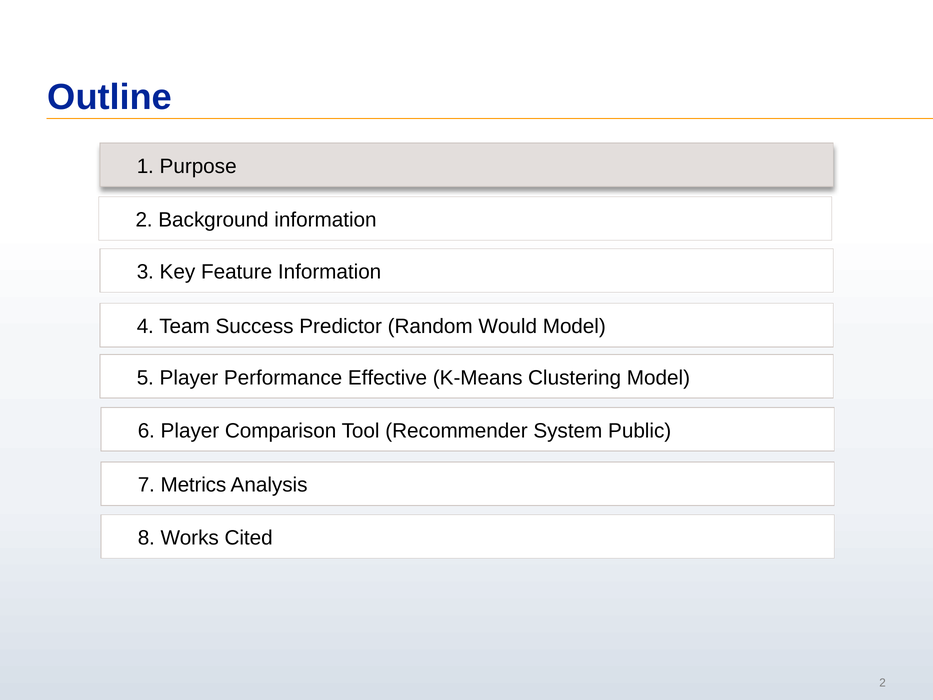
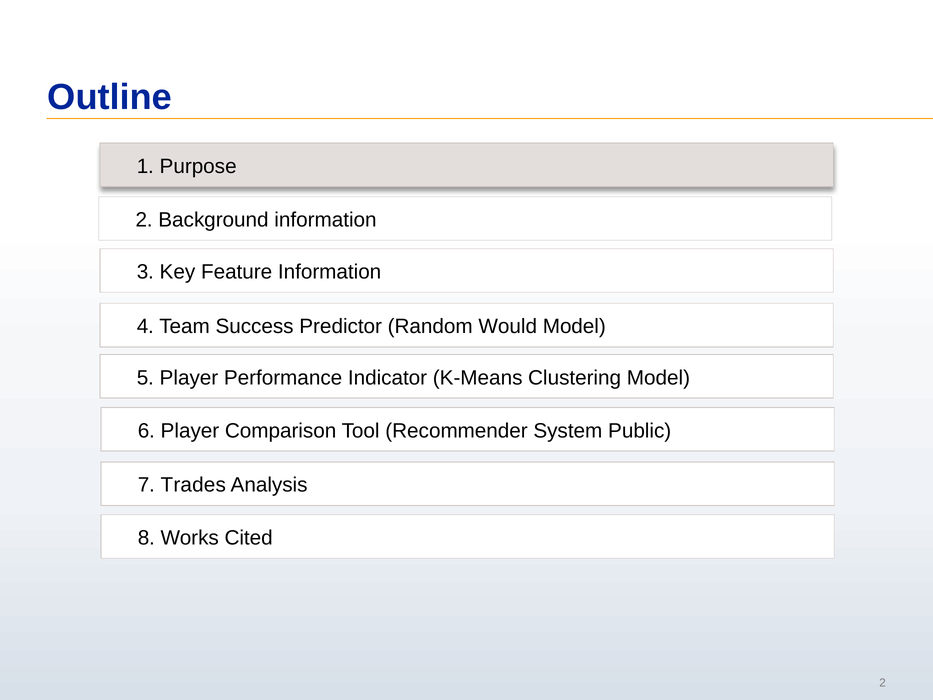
Effective: Effective -> Indicator (388, 378)
Metrics: Metrics -> Trades (193, 485)
